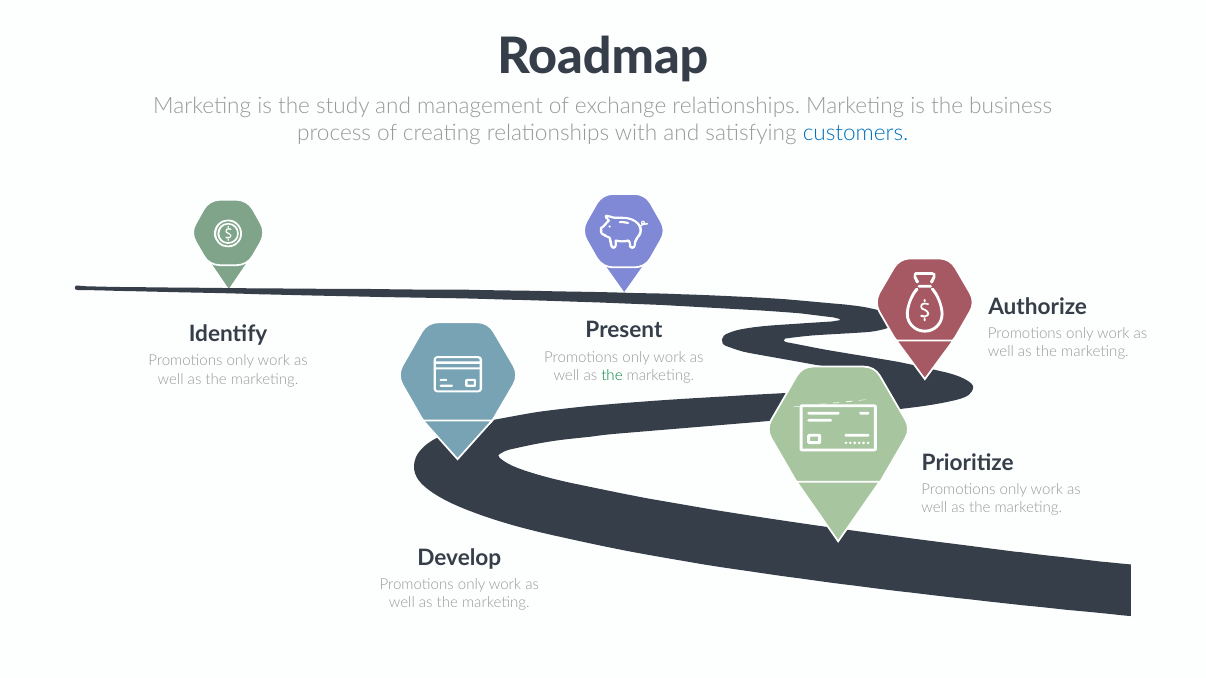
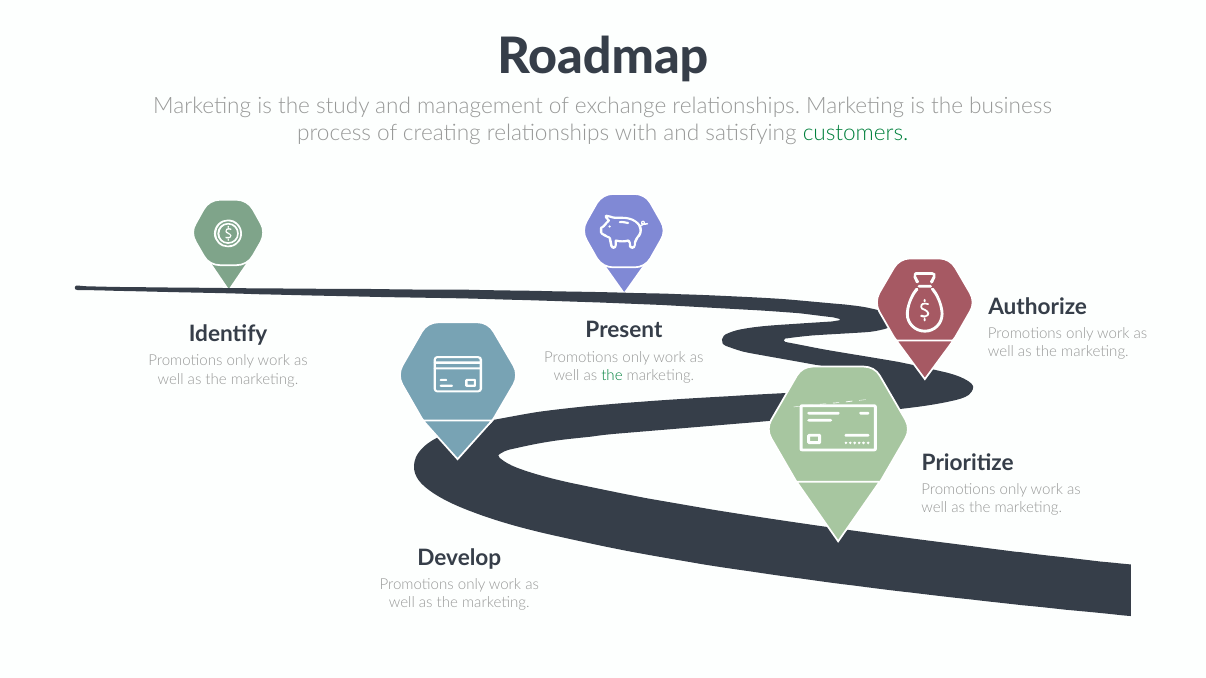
customers colour: blue -> green (856, 133)
